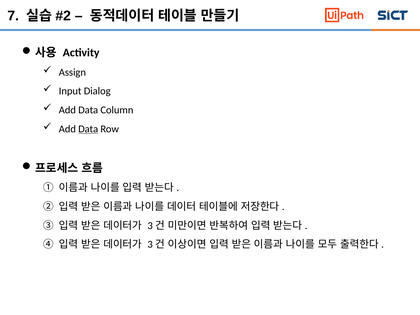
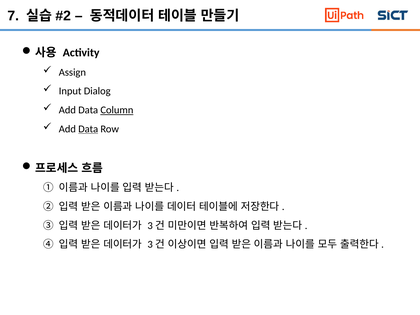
Column underline: none -> present (117, 110)
